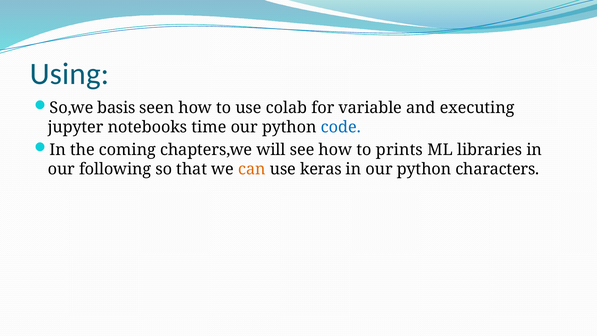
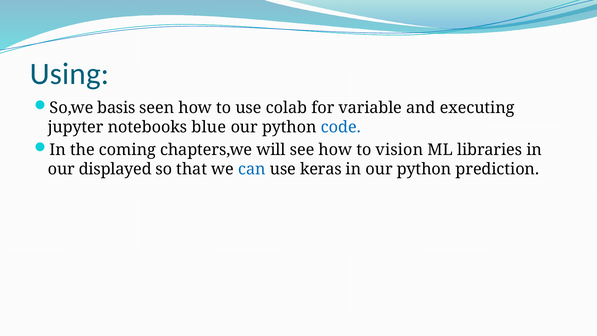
time: time -> blue (209, 127)
prints: prints -> vision (399, 150)
following: following -> displayed (115, 169)
can colour: orange -> blue (252, 169)
characters: characters -> prediction (497, 169)
